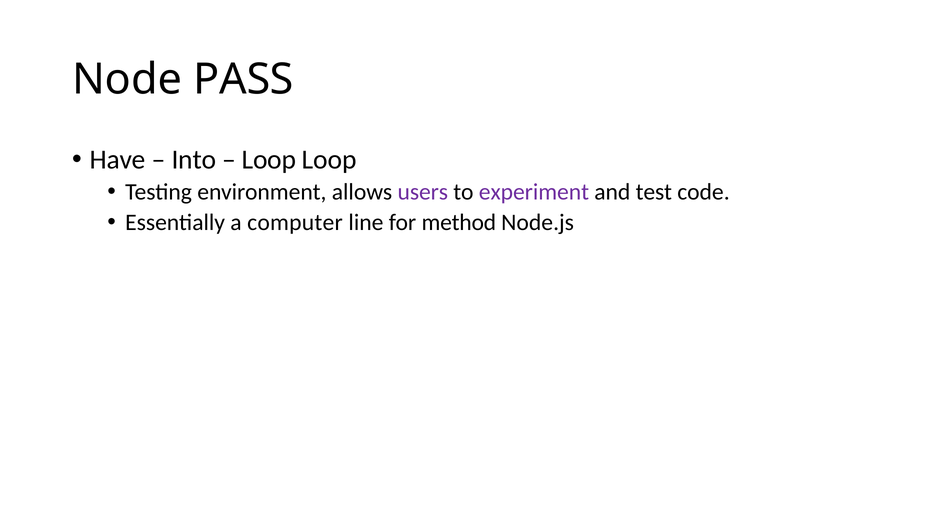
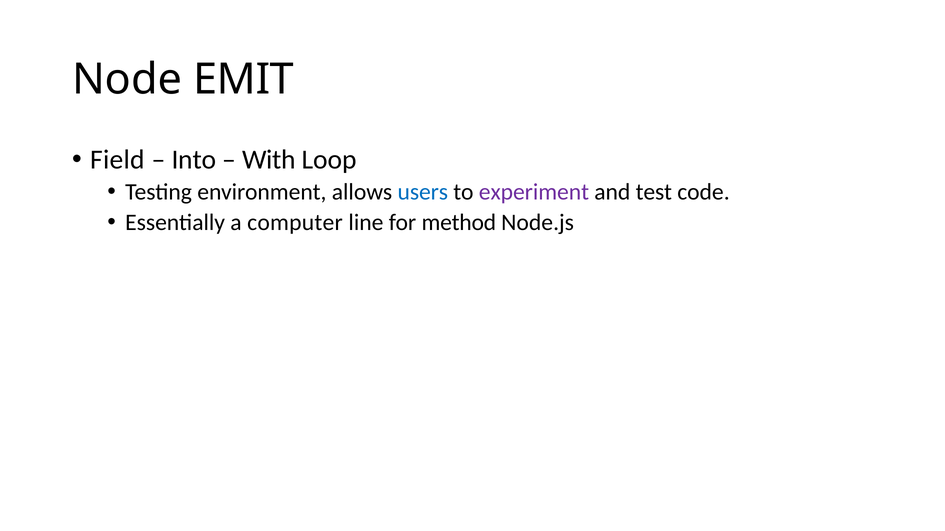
PASS: PASS -> EMIT (244, 79)
Have: Have -> Field (117, 160)
Loop: Loop -> With (269, 160)
users colour: purple -> blue (423, 192)
